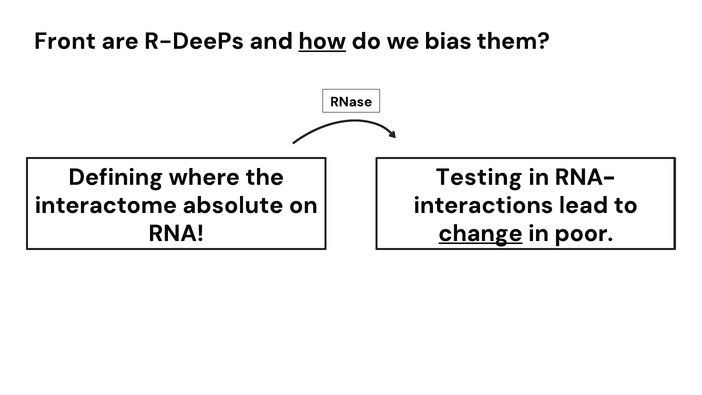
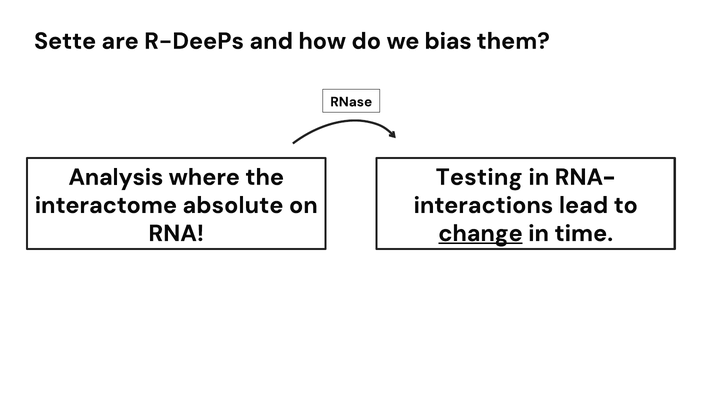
Front: Front -> Sette (65, 41)
how underline: present -> none (322, 41)
Defining: Defining -> Analysis (116, 177)
poor: poor -> time (584, 233)
